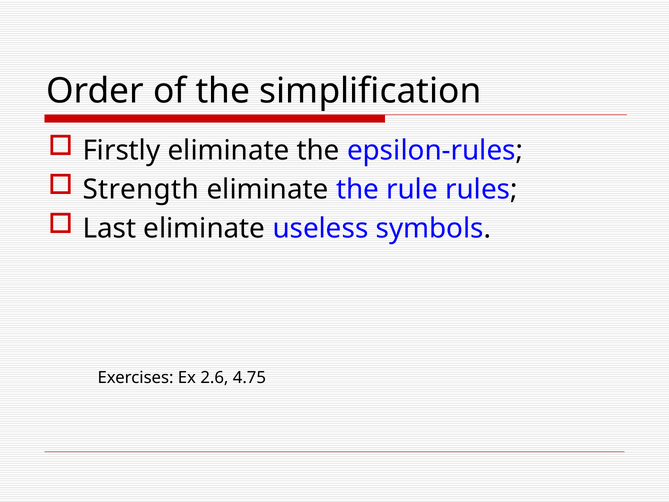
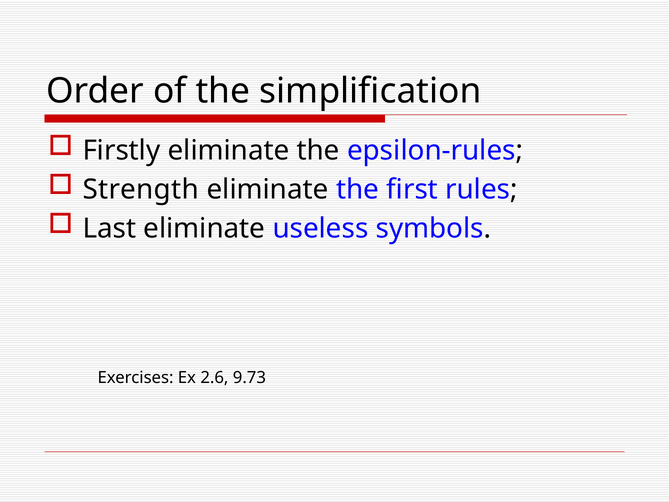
rule: rule -> first (412, 189)
4.75: 4.75 -> 9.73 (249, 377)
